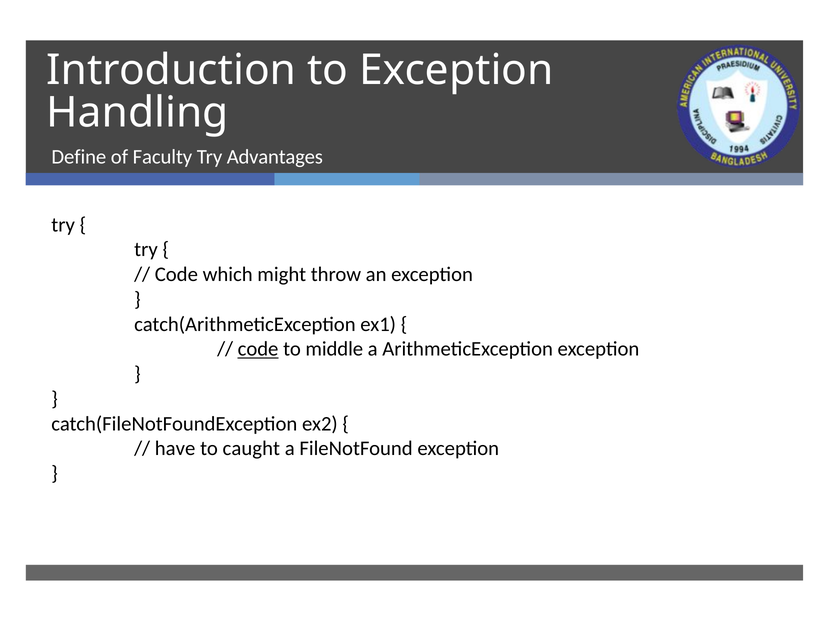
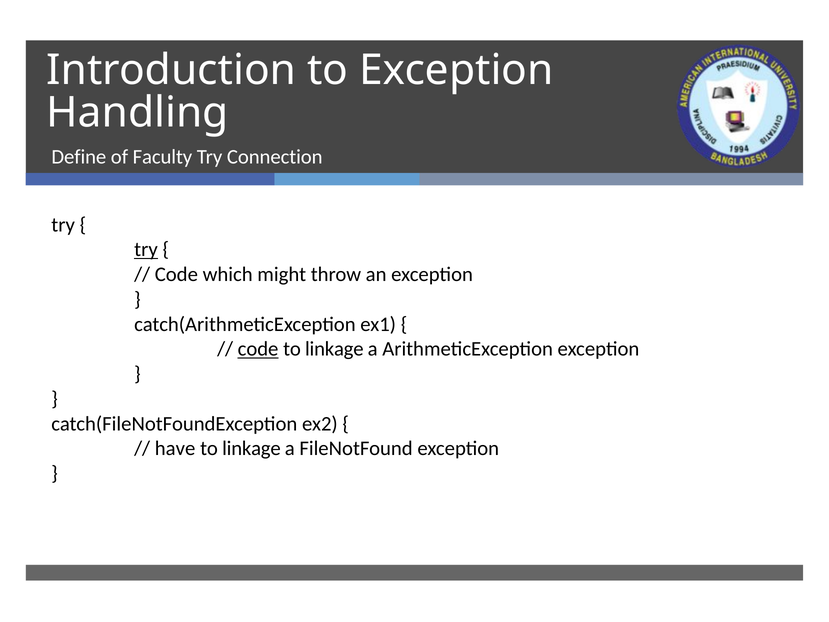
Advantages: Advantages -> Connection (275, 157)
try underline: none -> present (146, 249)
middle: middle -> linkage (334, 349)
caught: caught -> linkage (251, 448)
